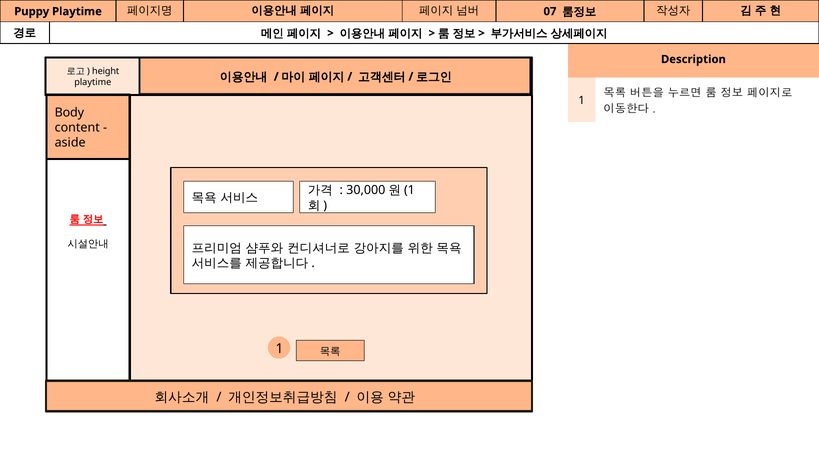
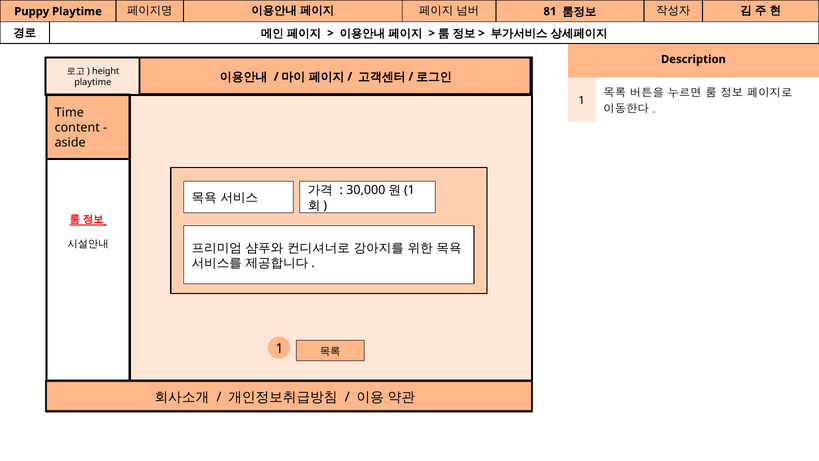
07: 07 -> 81 (550, 11)
Body: Body -> Time (69, 113)
